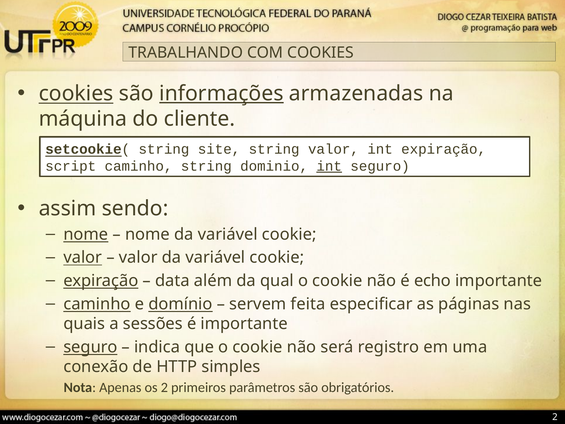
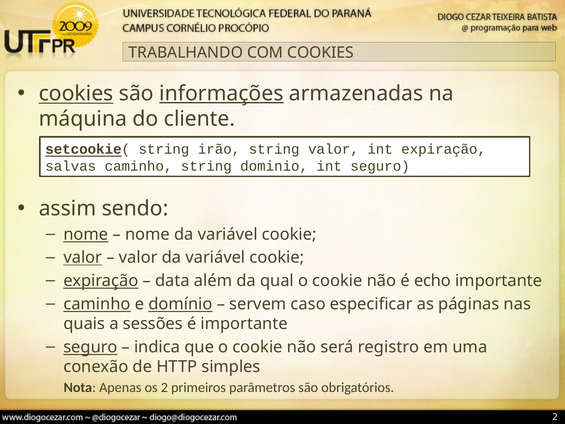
site: site -> irão (219, 149)
script: script -> salvas (71, 166)
int underline: present -> none (329, 166)
feita: feita -> caso (308, 304)
